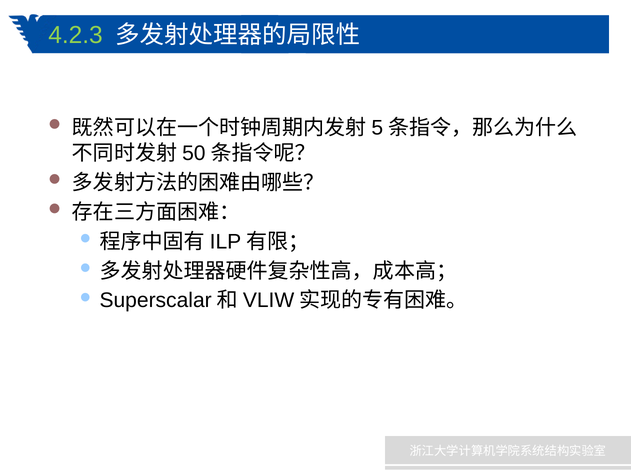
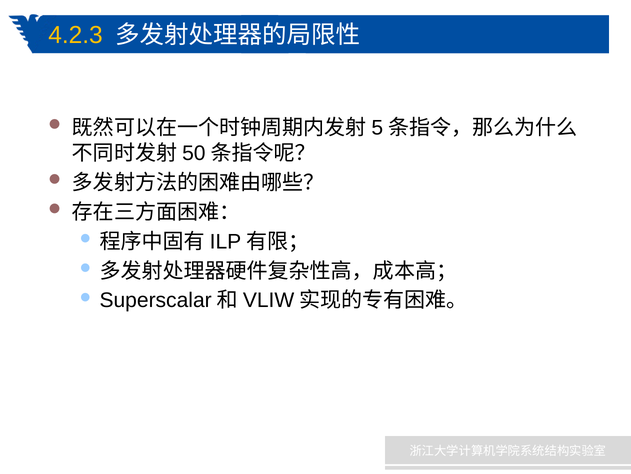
4.2.3 colour: light green -> yellow (75, 35)
